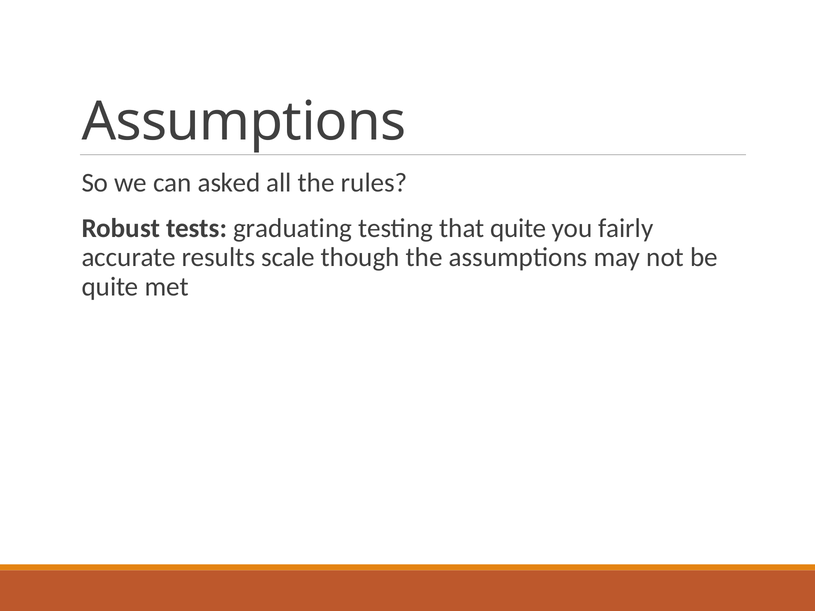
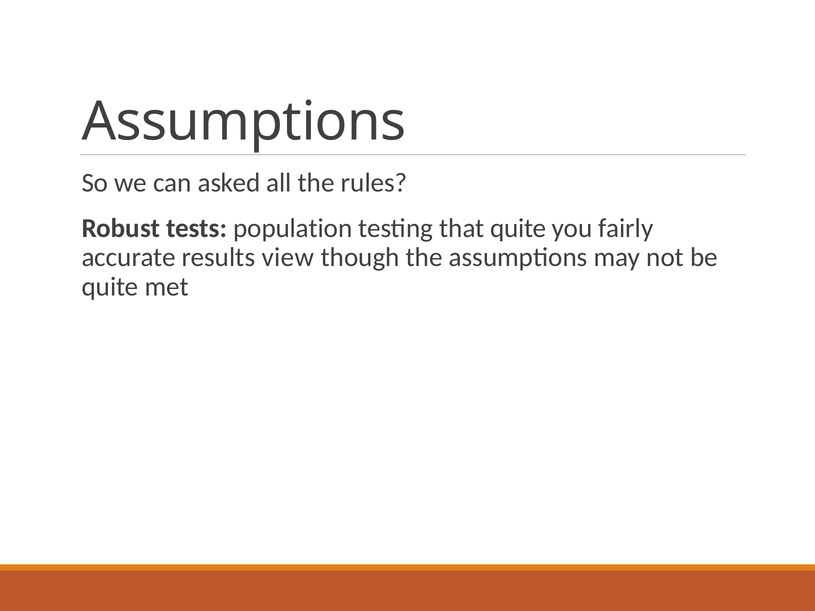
graduating: graduating -> population (293, 228)
scale: scale -> view (288, 258)
